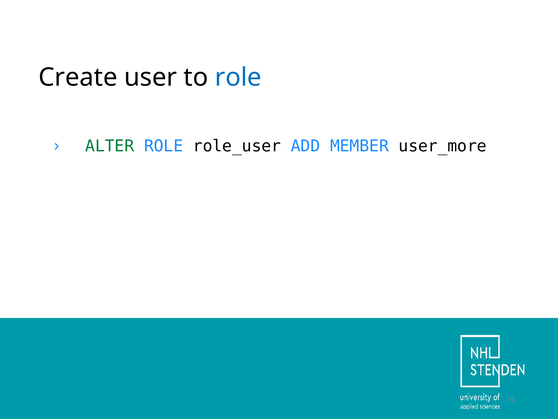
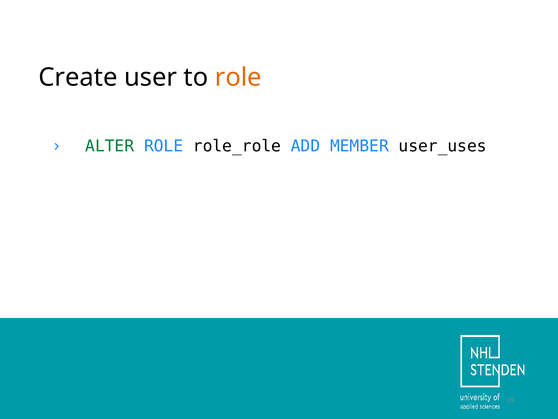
role colour: blue -> orange (238, 77)
role_user: role_user -> role_role (237, 146)
user_more: user_more -> user_uses (443, 146)
